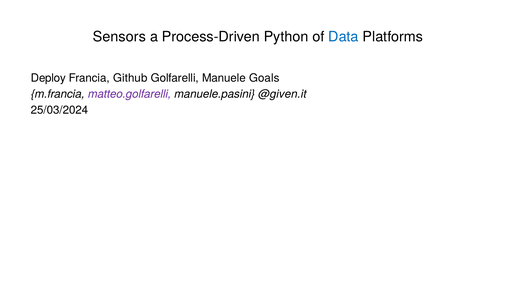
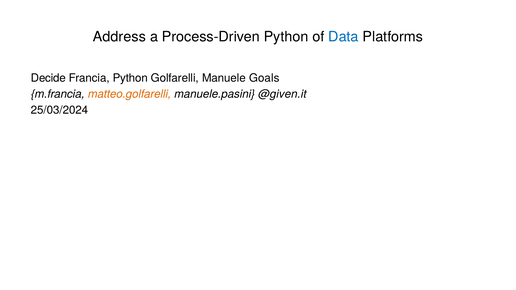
Sensors: Sensors -> Address (119, 37)
Deploy: Deploy -> Decide (48, 78)
Francia Github: Github -> Python (130, 78)
matteo.golfarelli colour: purple -> orange (130, 94)
